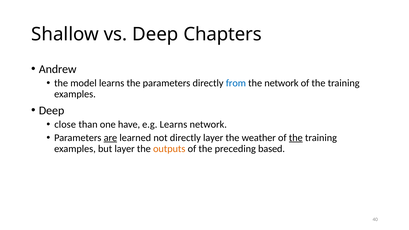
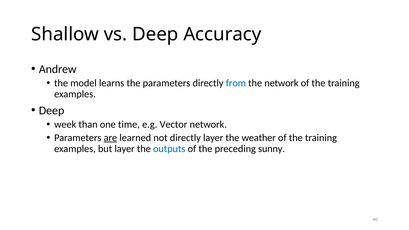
Chapters: Chapters -> Accuracy (222, 34)
close: close -> week (65, 125)
have: have -> time (129, 125)
e.g Learns: Learns -> Vector (174, 125)
the underline: present -> none (296, 138)
outputs colour: orange -> blue (169, 149)
based: based -> sunny (272, 149)
